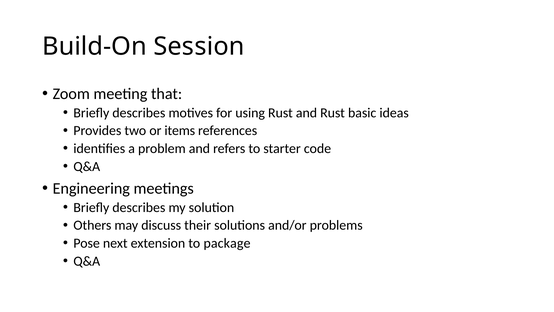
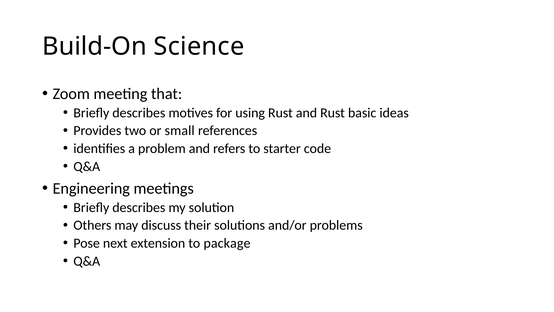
Session: Session -> Science (199, 47)
items: items -> small (180, 131)
